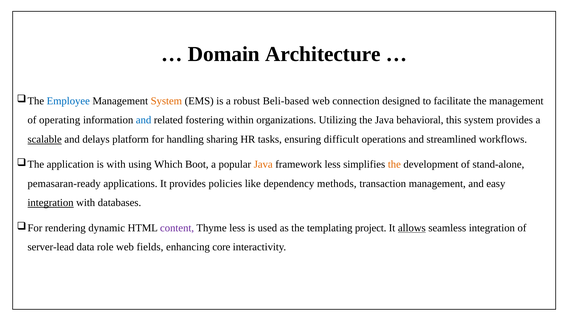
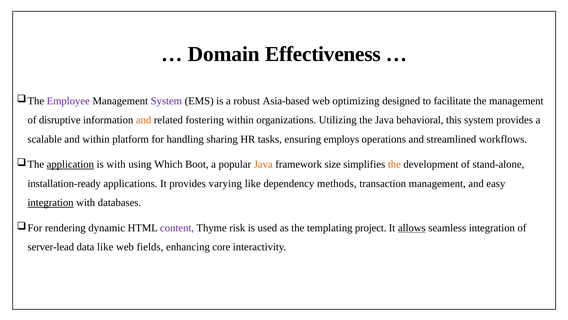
Architecture: Architecture -> Effectiveness (323, 54)
Employee colour: blue -> purple (68, 101)
System colour: orange -> purple (166, 101)
Beli-based: Beli-based -> Asia-based (286, 101)
connection: connection -> optimizing (356, 101)
operating: operating -> disruptive (60, 120)
and colour: blue -> orange (144, 120)
scalable underline: present -> none (45, 139)
and delays: delays -> within (96, 139)
difficult: difficult -> employs (341, 139)
application underline: none -> present (70, 164)
framework less: less -> size (333, 164)
pemasaran-ready: pemasaran-ready -> installation-ready (64, 183)
policies: policies -> varying (225, 183)
Thyme less: less -> risk (237, 228)
data role: role -> like (105, 247)
